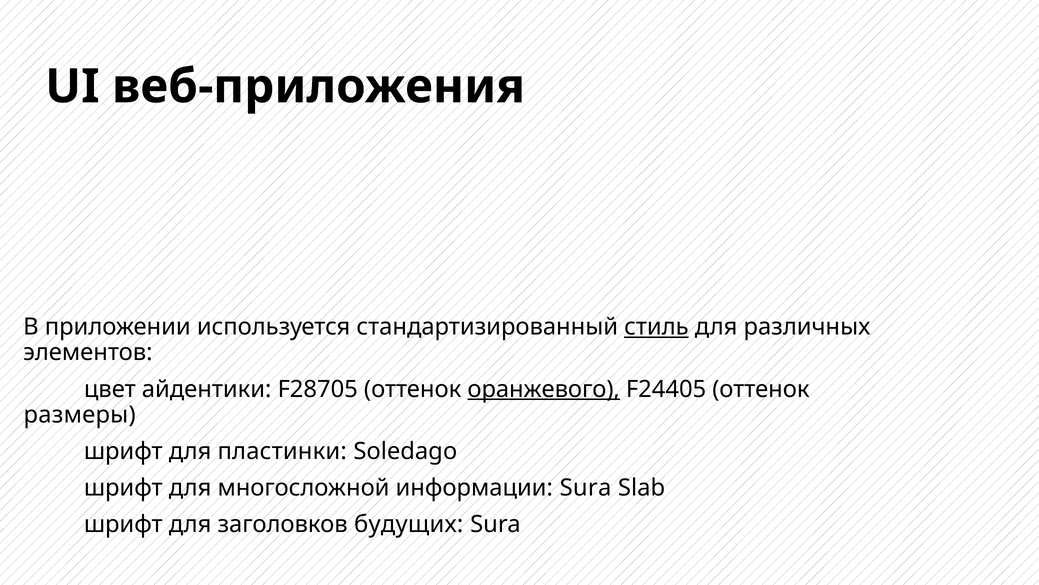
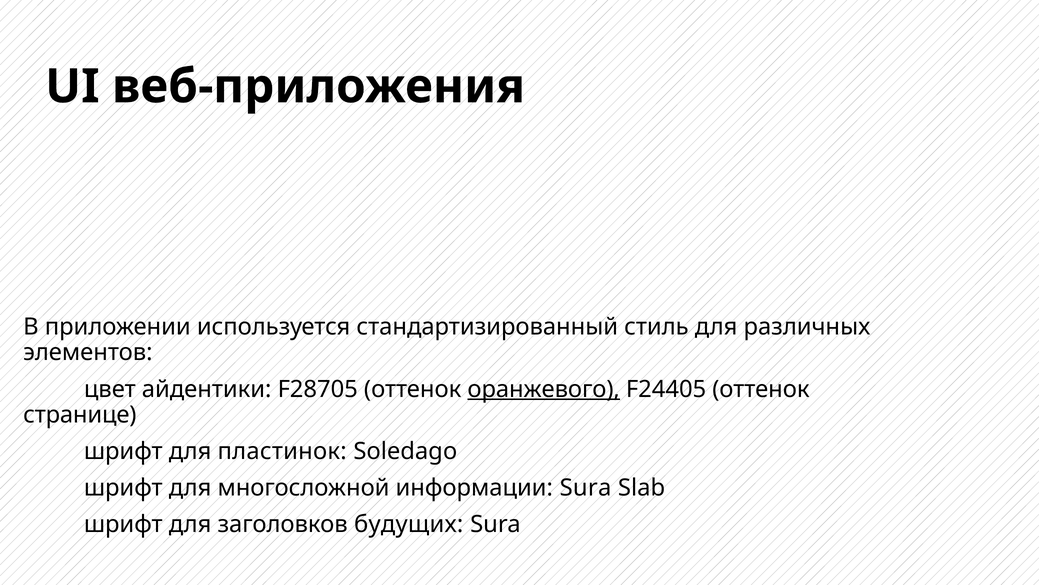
стиль underline: present -> none (656, 327)
размеры: размеры -> странице (80, 414)
пластинки: пластинки -> пластинок (282, 451)
